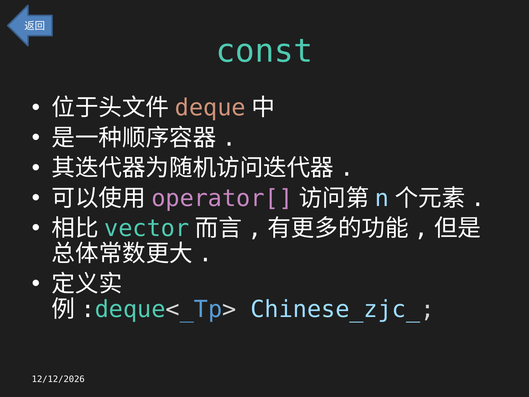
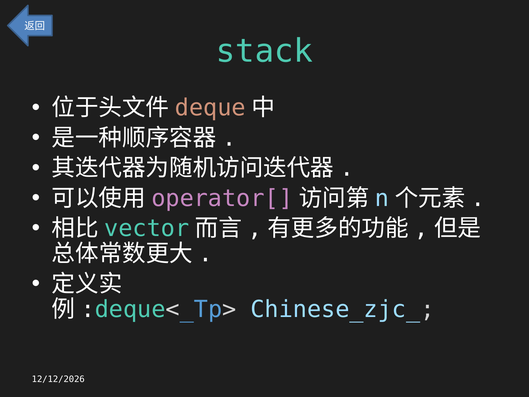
const: const -> stack (264, 51)
